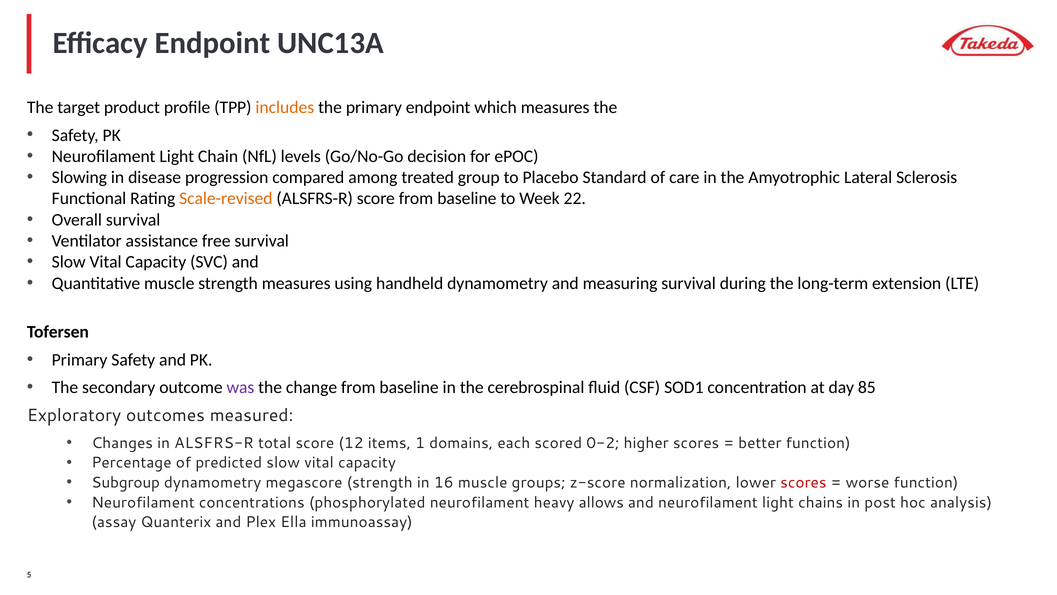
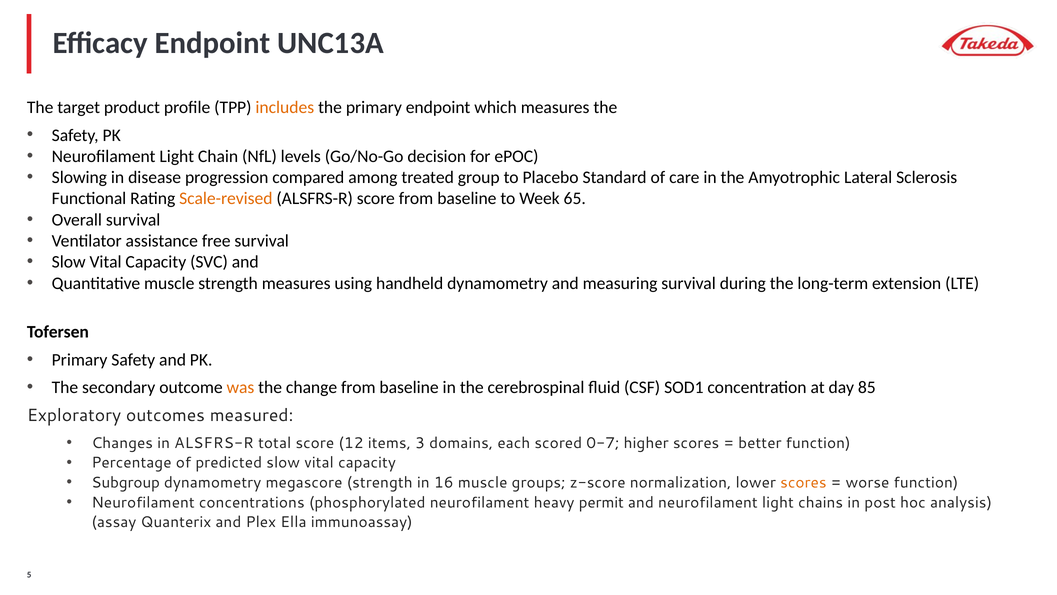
22: 22 -> 65 (575, 198)
was colour: purple -> orange (240, 387)
1: 1 -> 3 (420, 443)
0-2: 0-2 -> 0-7 (603, 443)
scores colour: red -> orange (803, 482)
allows: allows -> permit (601, 502)
